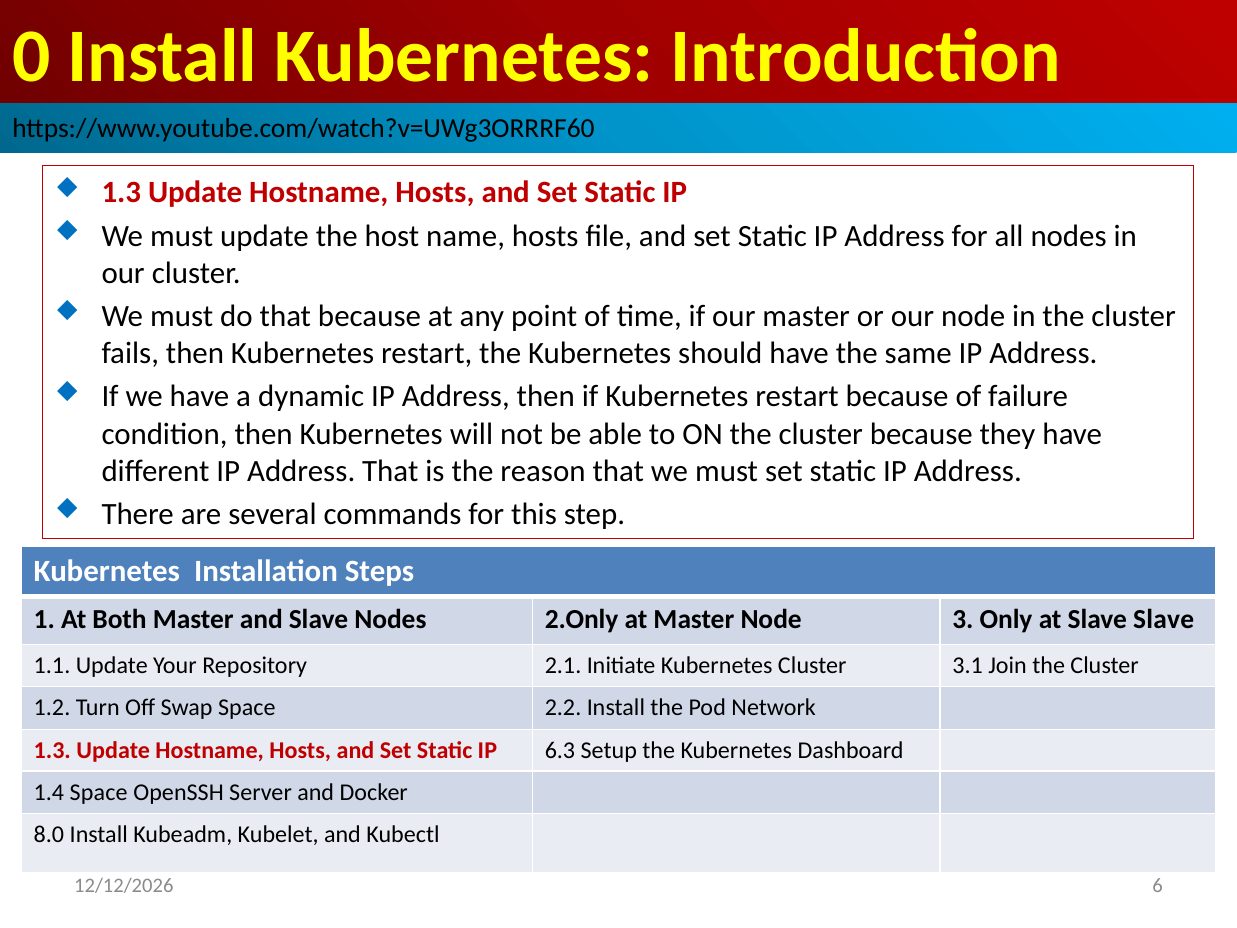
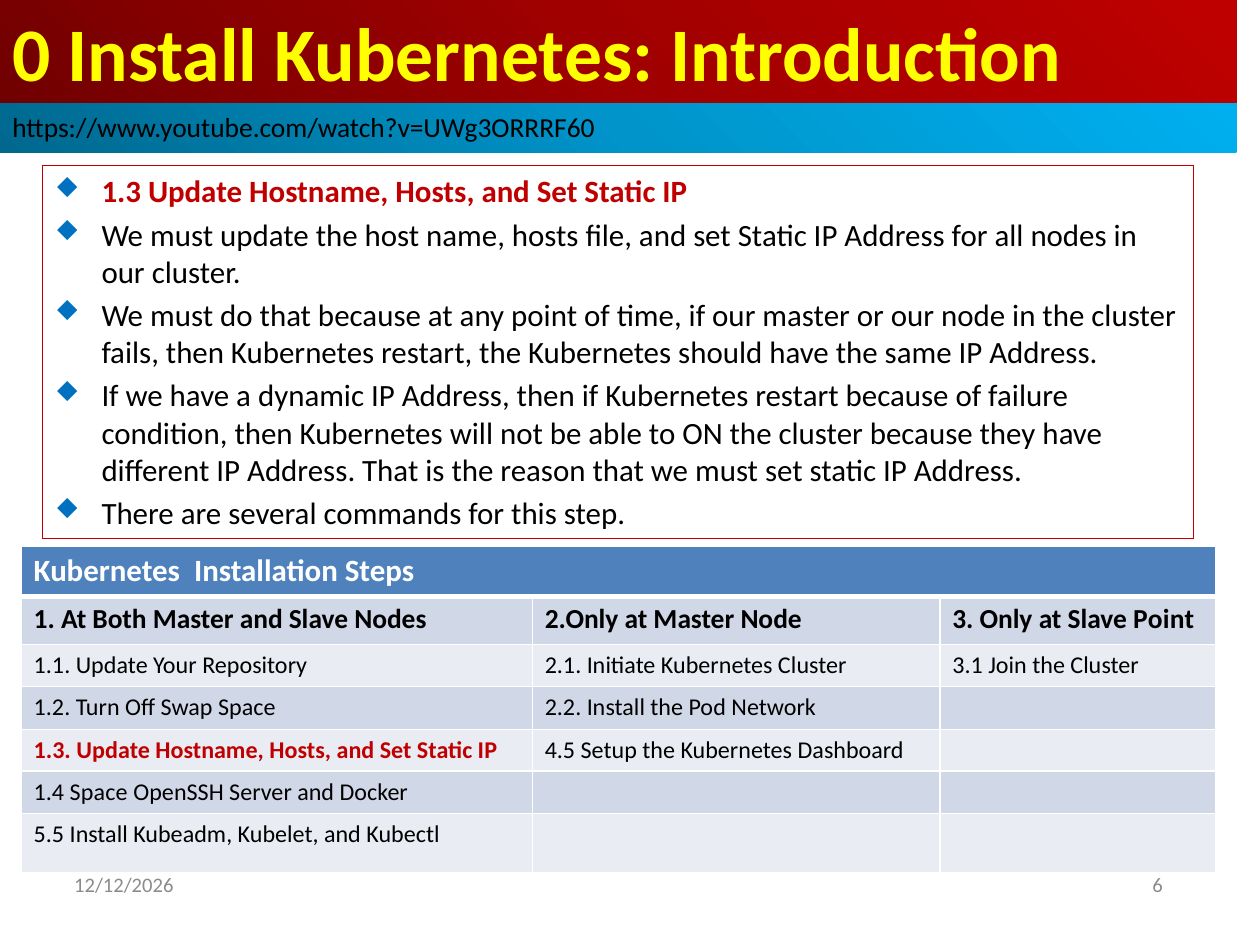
Slave Slave: Slave -> Point (1164, 620)
6.3: 6.3 -> 4.5 (560, 750)
8.0: 8.0 -> 5.5 (49, 834)
